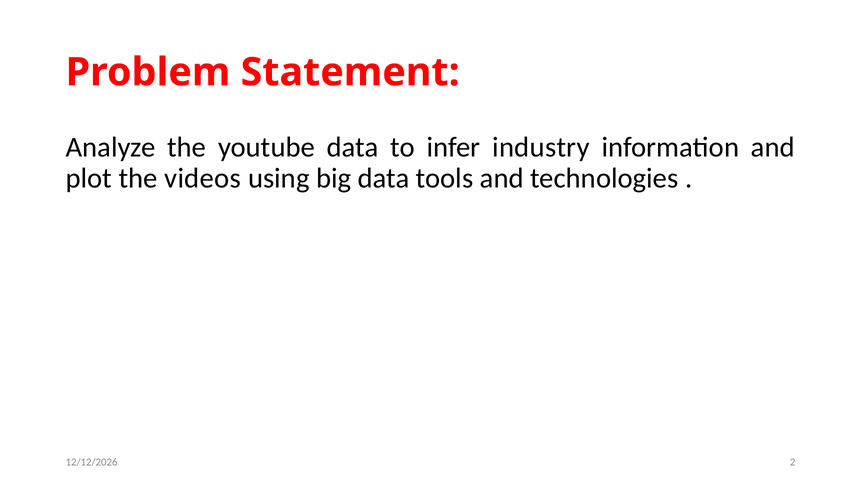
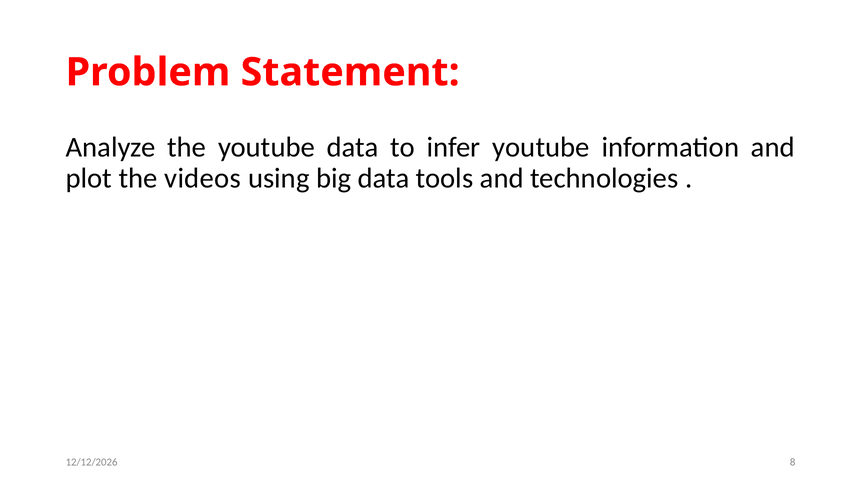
infer industry: industry -> youtube (541, 147)
2: 2 -> 8 (793, 462)
